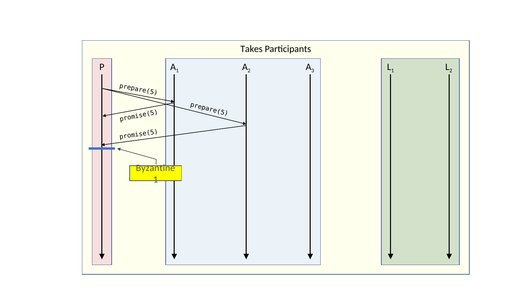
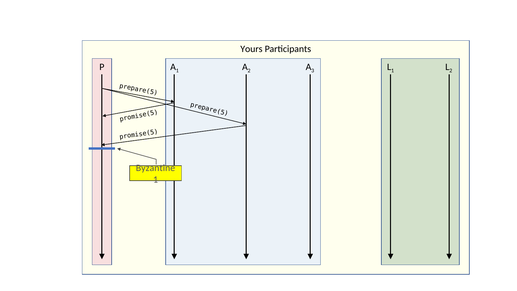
Takes: Takes -> Yours (251, 49)
